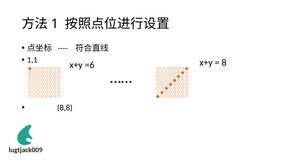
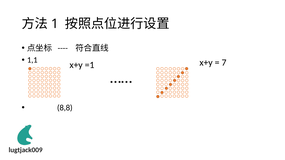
=6: =6 -> =1 (90, 65)
8: 8 -> 7 (224, 63)
